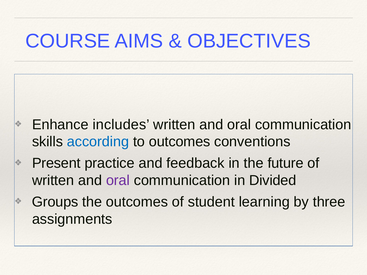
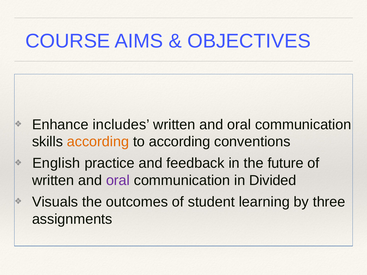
according colour: blue -> orange (98, 142)
to outcomes: outcomes -> according (180, 142)
Present: Present -> English (56, 163)
Groups: Groups -> Visuals (55, 202)
